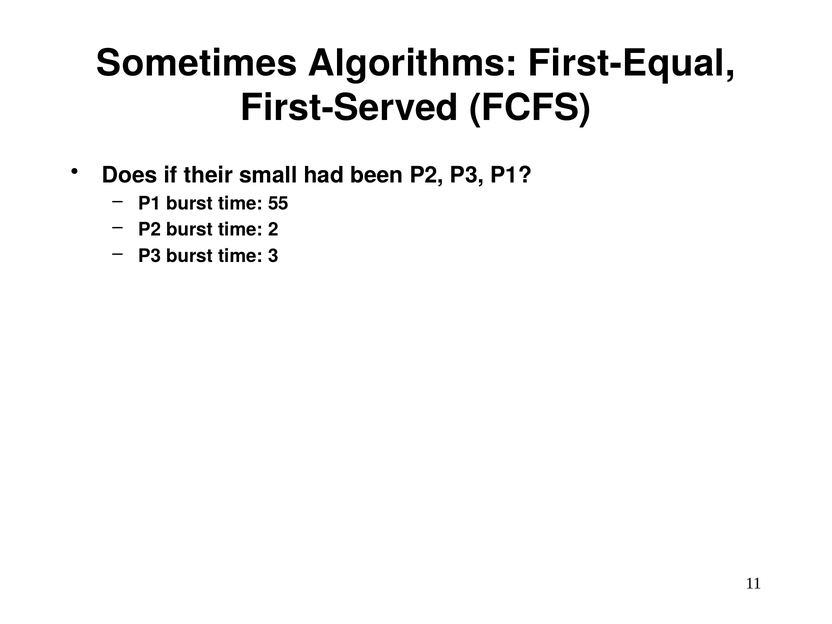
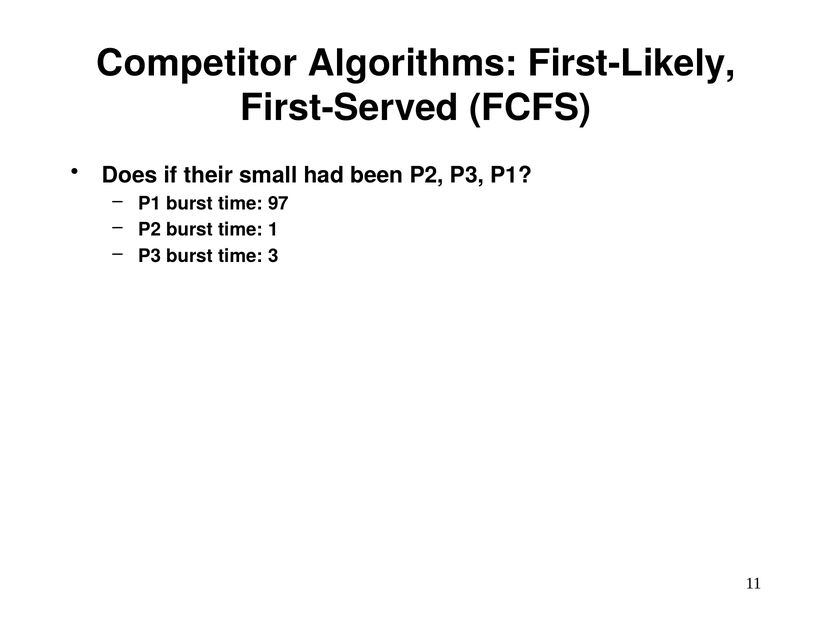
Sometimes: Sometimes -> Competitor (197, 63)
First-Equal: First-Equal -> First-Likely (632, 63)
55: 55 -> 97 (278, 204)
2: 2 -> 1 (273, 230)
